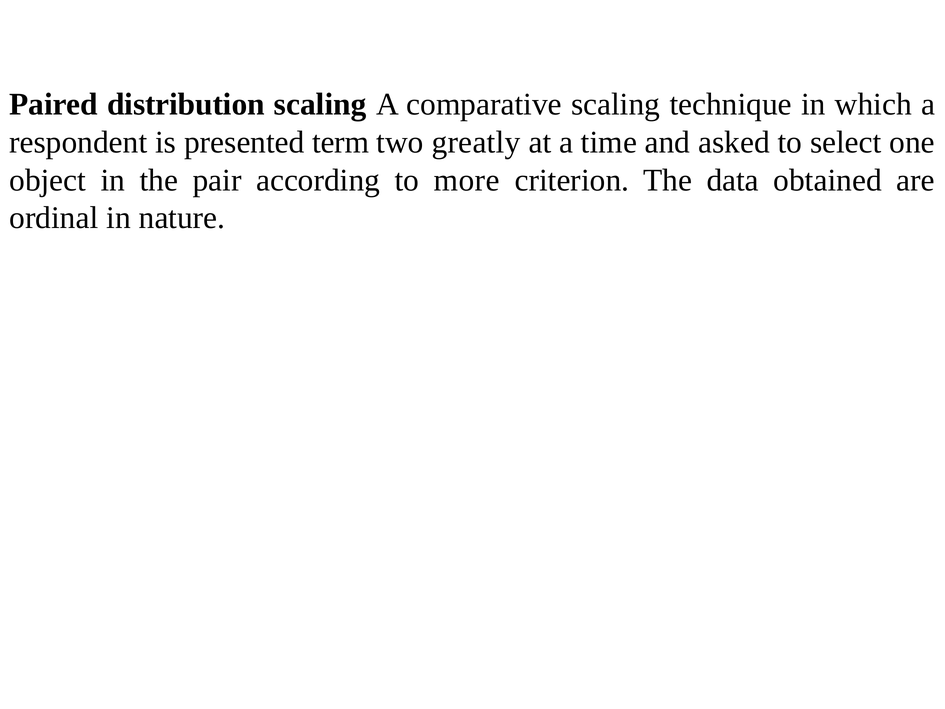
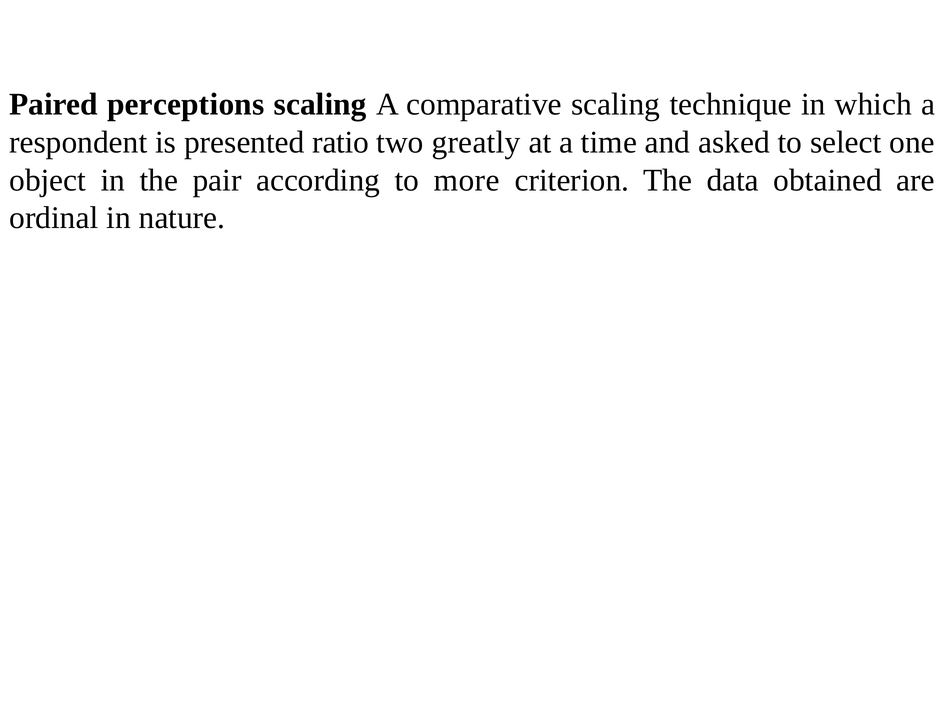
distribution: distribution -> perceptions (186, 105)
term: term -> ratio (341, 142)
